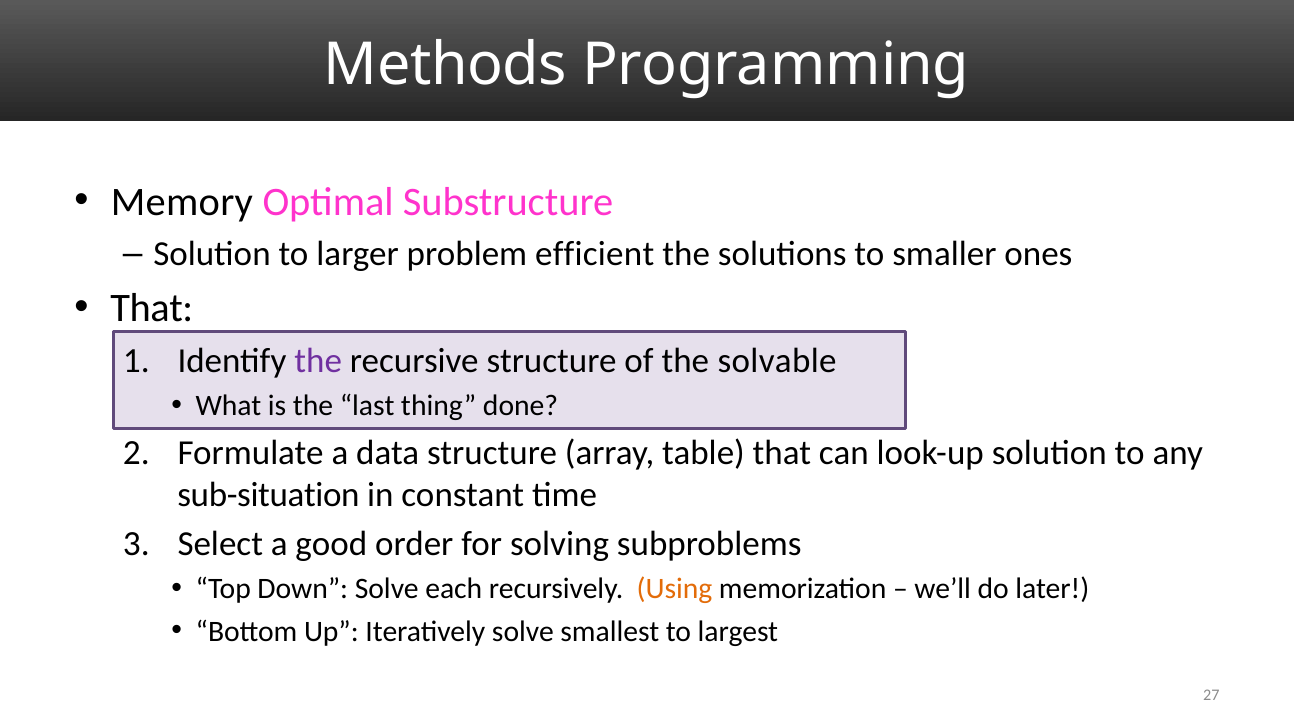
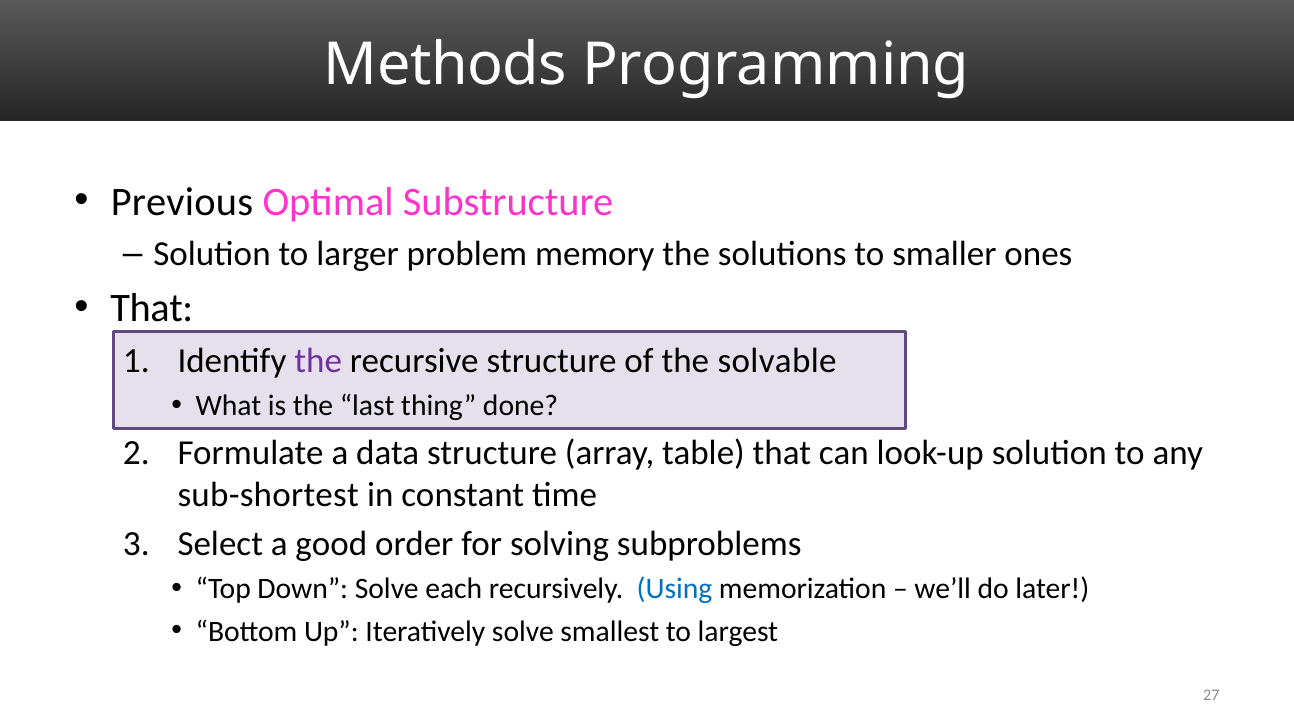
Memory: Memory -> Previous (182, 202)
efficient: efficient -> memory (595, 254)
sub-situation: sub-situation -> sub-shortest (268, 495)
Using colour: orange -> blue (674, 589)
